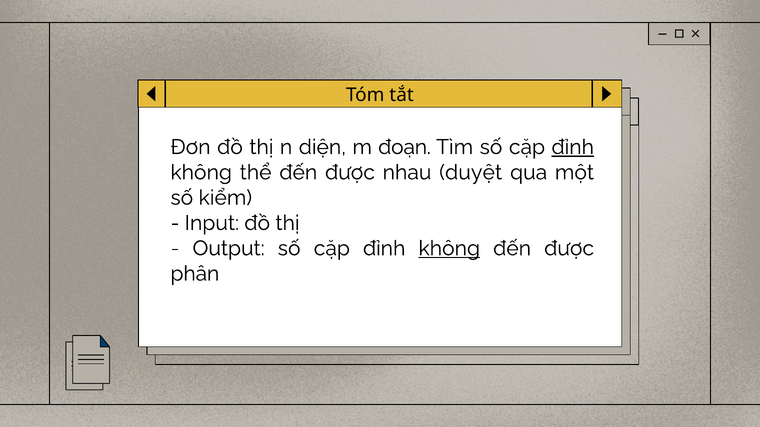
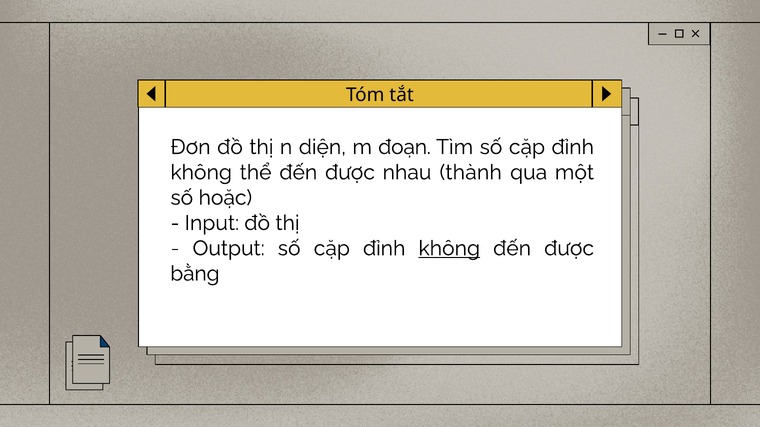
đỉnh underline: present -> none (573, 147)
duyệt: duyệt -> thành (471, 173)
kiểm: kiểm -> hoặc (225, 198)
phân: phân -> bằng (195, 274)
